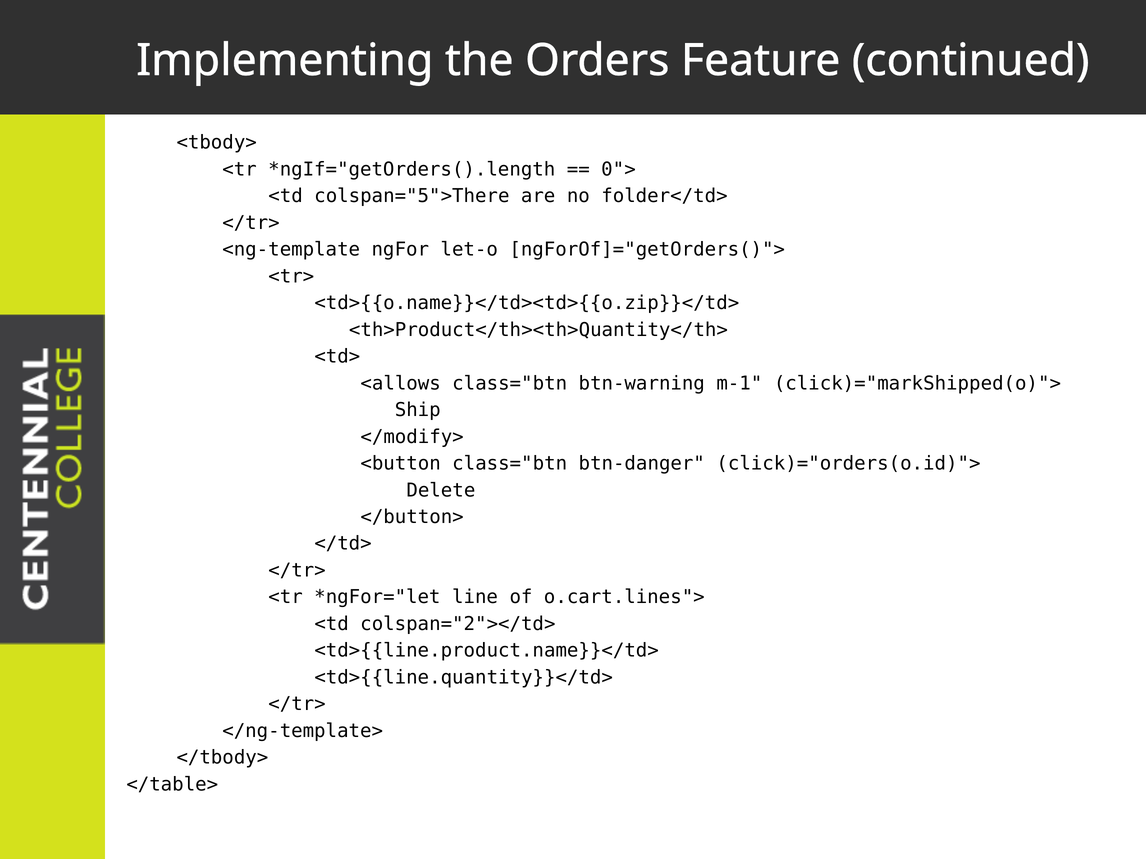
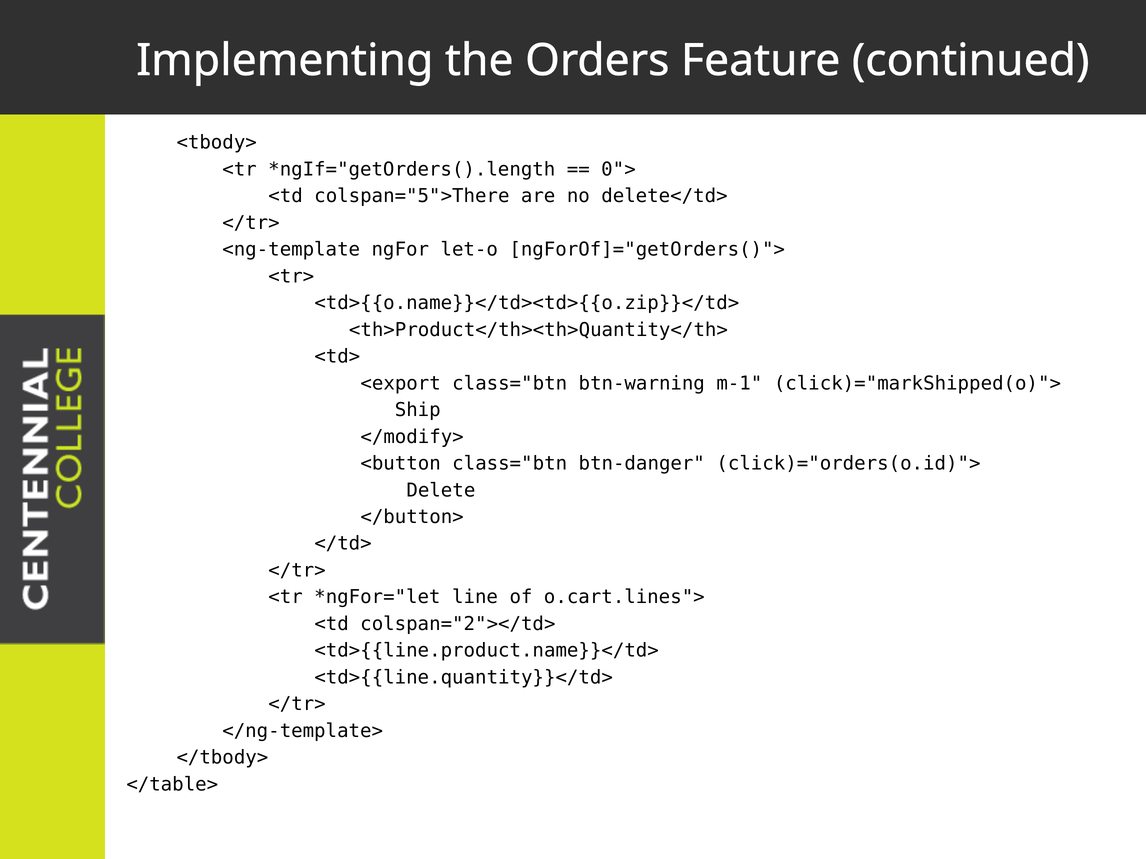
folder</td>: folder</td> -> delete</td> (664, 196)
<allows: <allows -> <export (401, 383)
